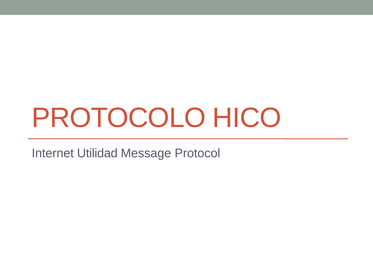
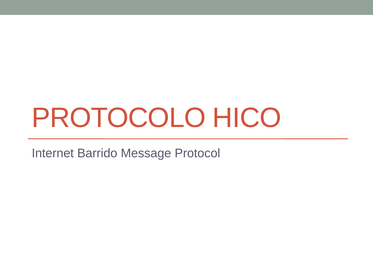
Utilidad: Utilidad -> Barrido (97, 153)
